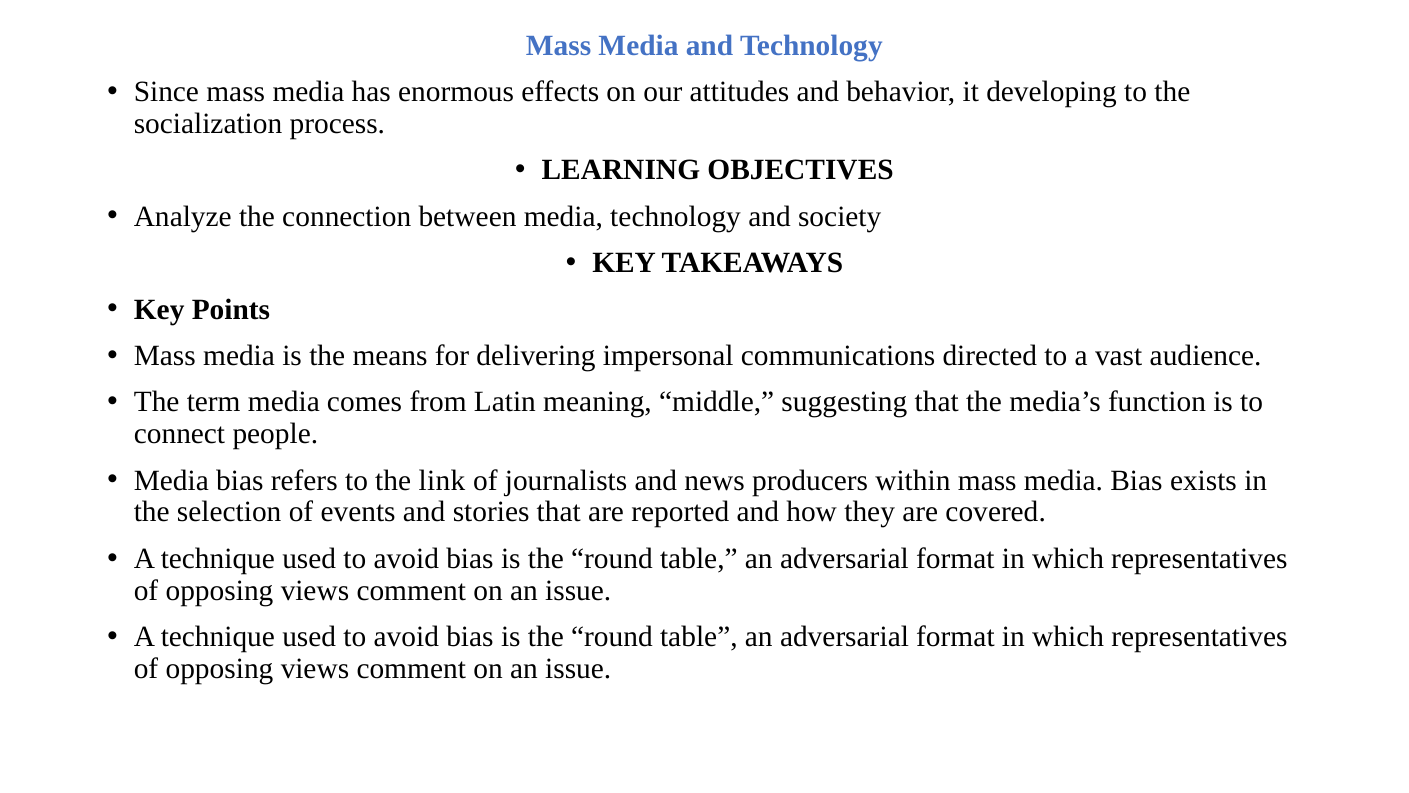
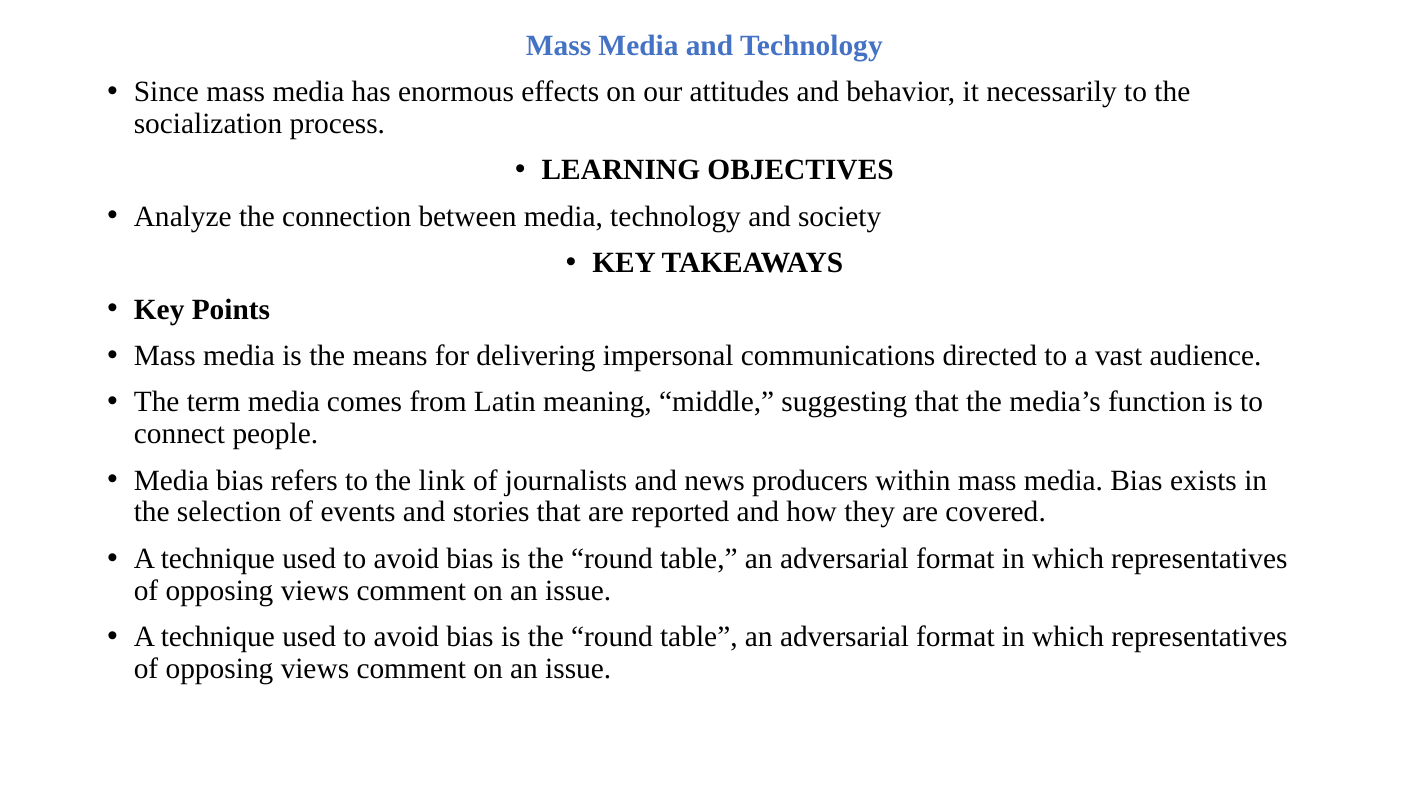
developing: developing -> necessarily (1052, 92)
